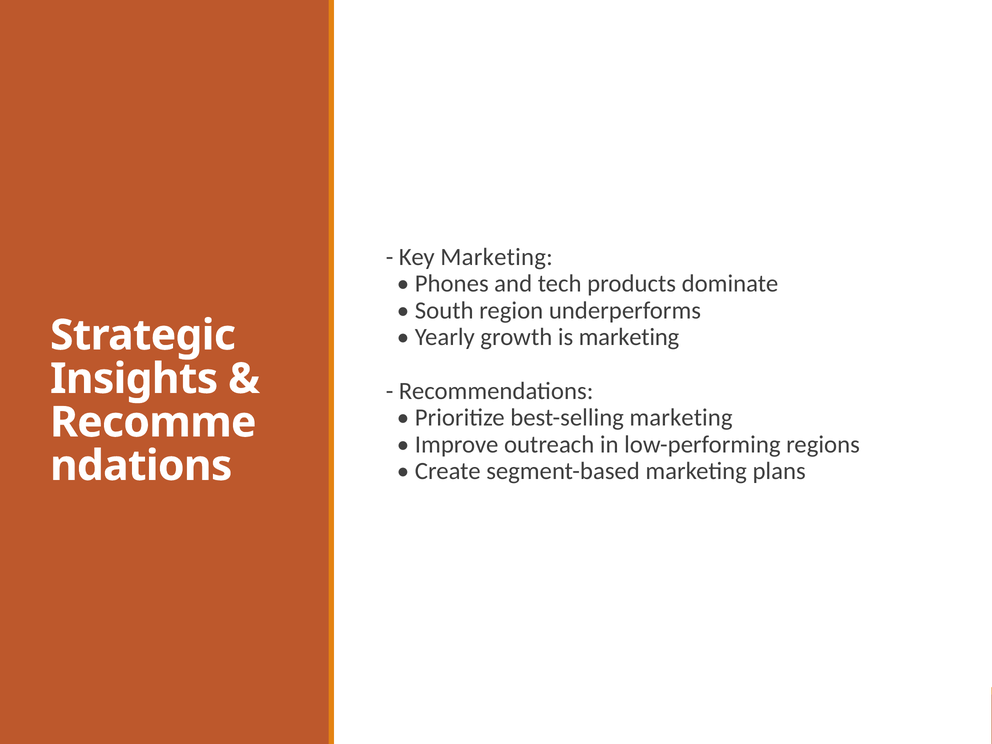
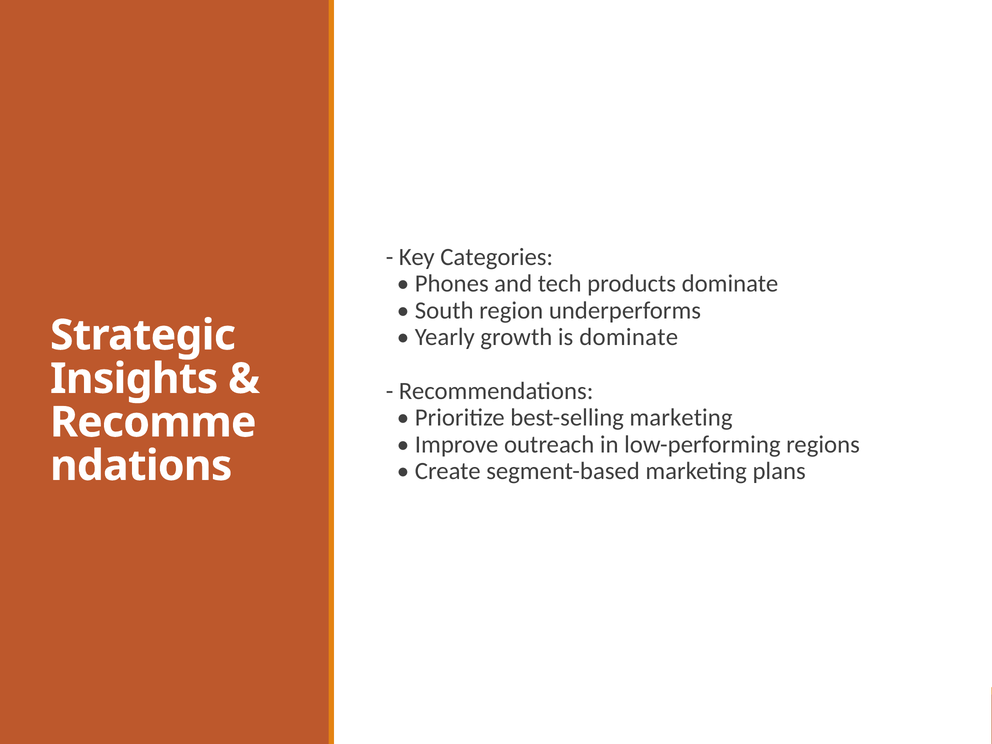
Key Marketing: Marketing -> Categories (497, 257)
is marketing: marketing -> dominate (629, 337)
